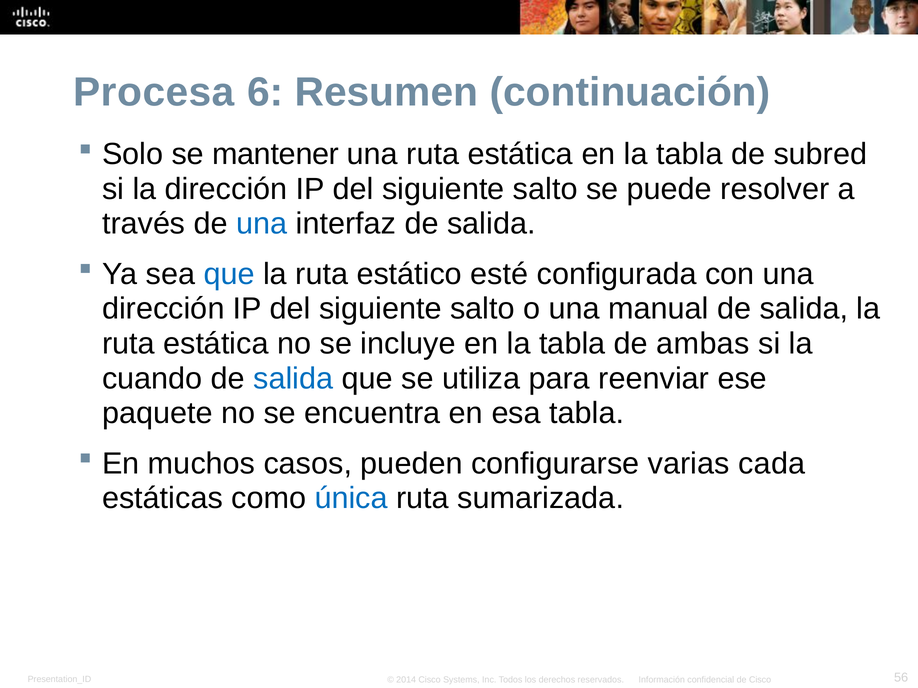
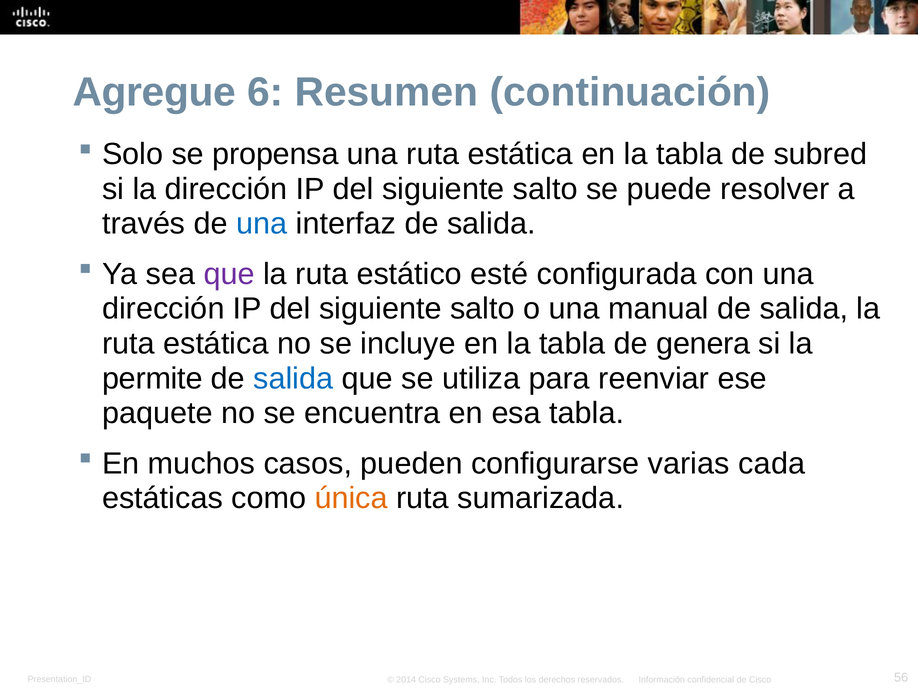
Procesa: Procesa -> Agregue (154, 93)
mantener: mantener -> propensa (276, 154)
que colour: blue -> purple (229, 274)
ambas: ambas -> genera (703, 344)
cuando: cuando -> permite (152, 379)
única colour: blue -> orange (351, 499)
